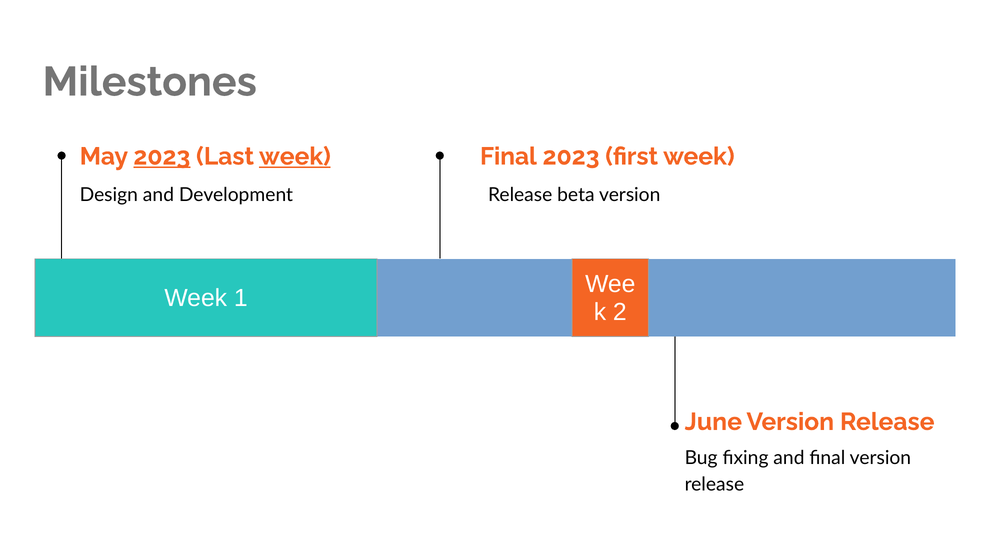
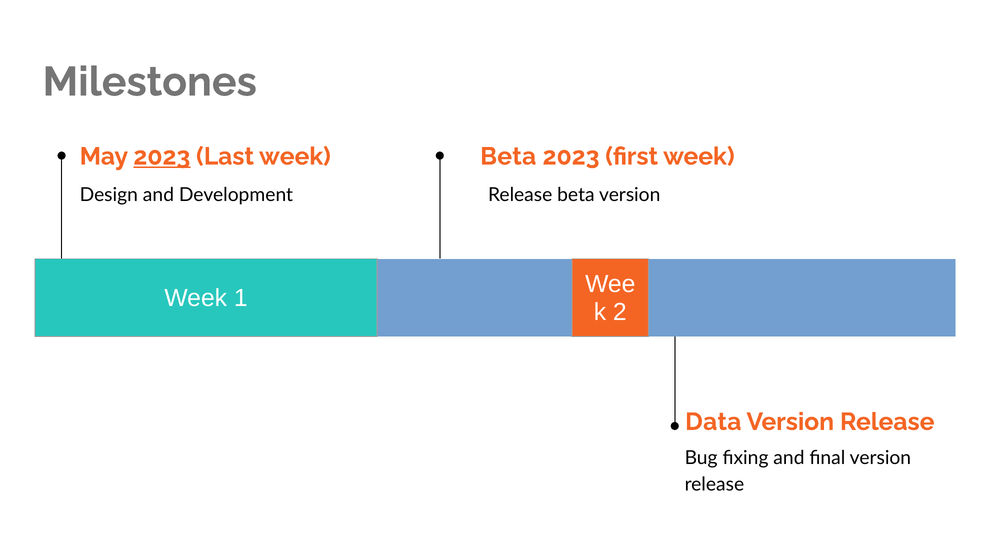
week underline: present -> none (295, 156)
Final: Final -> Beta (508, 156)
June: June -> Data (713, 422)
